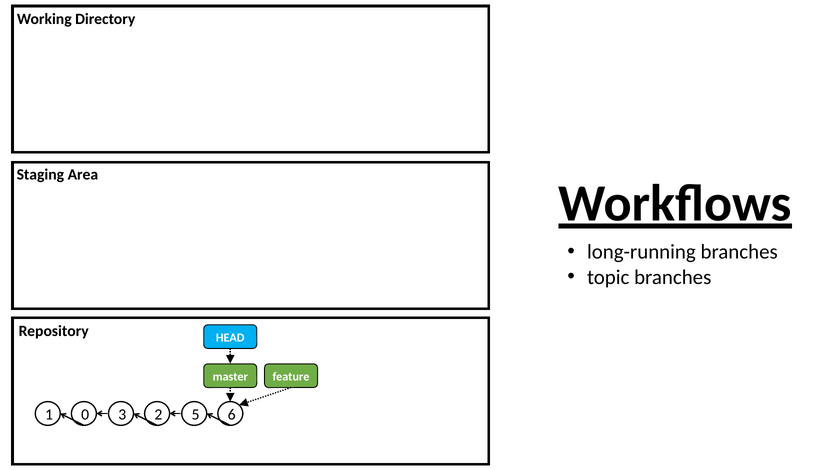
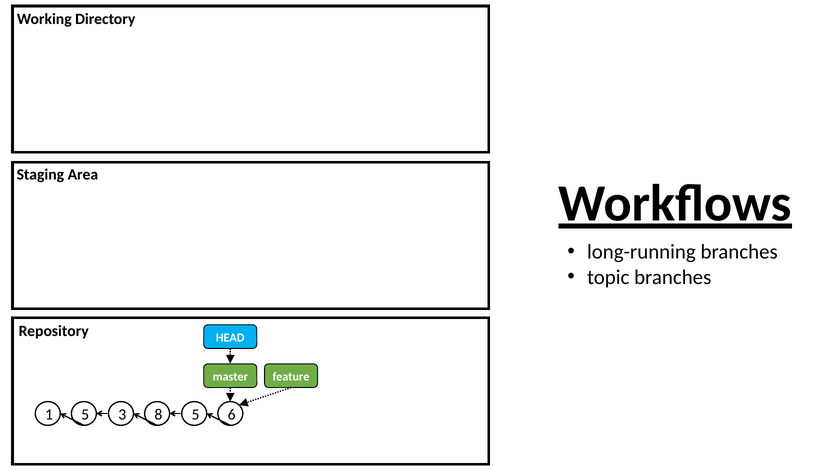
1 0: 0 -> 5 (85, 415)
2: 2 -> 8 (158, 415)
